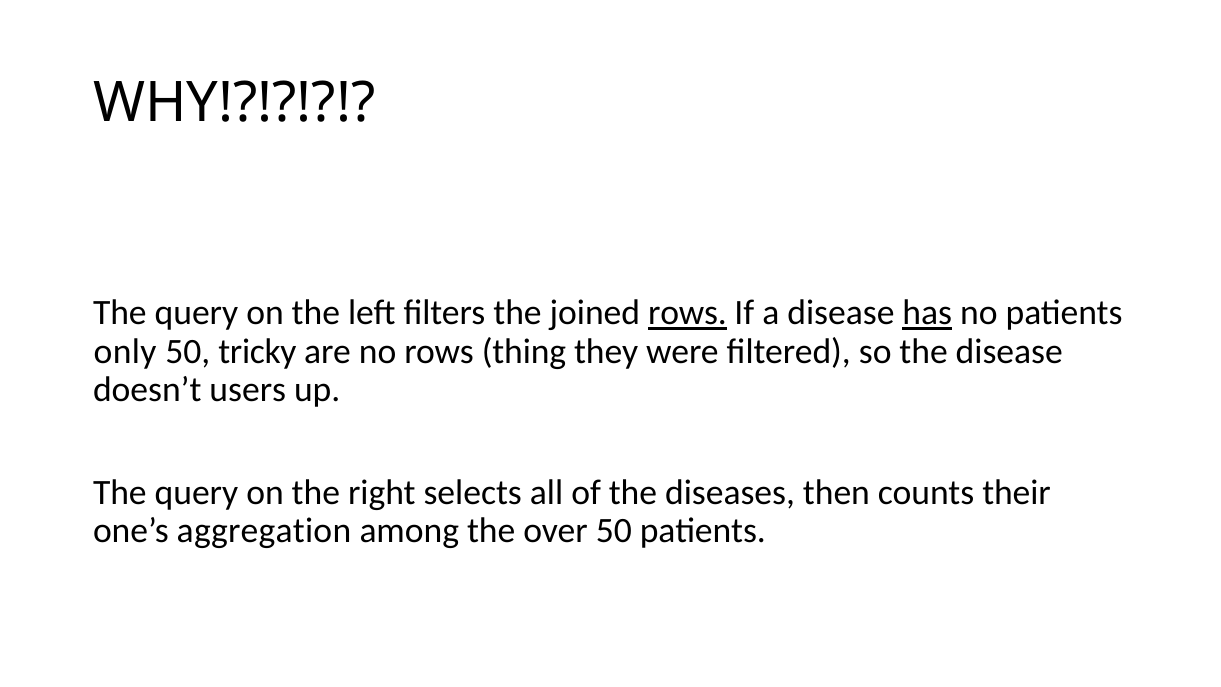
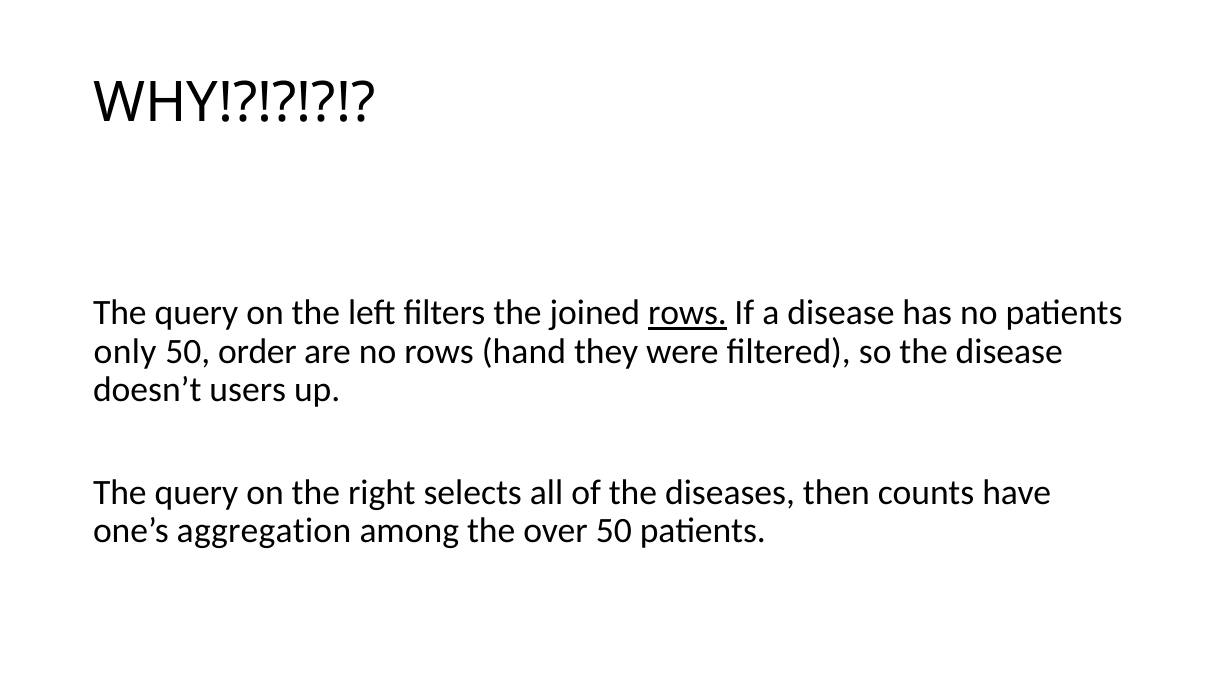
has underline: present -> none (927, 313)
tricky: tricky -> order (257, 352)
thing: thing -> hand (524, 352)
their: their -> have (1017, 492)
